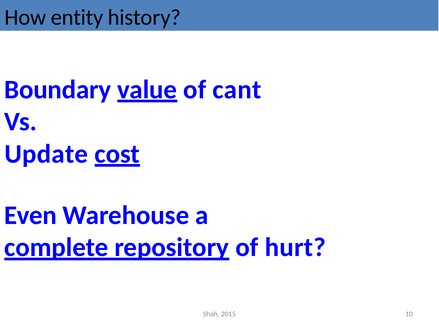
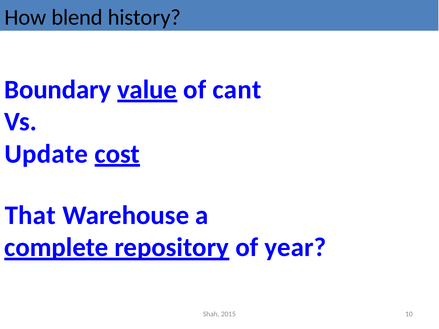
entity: entity -> blend (77, 17)
Even: Even -> That (30, 215)
hurt: hurt -> year (295, 248)
